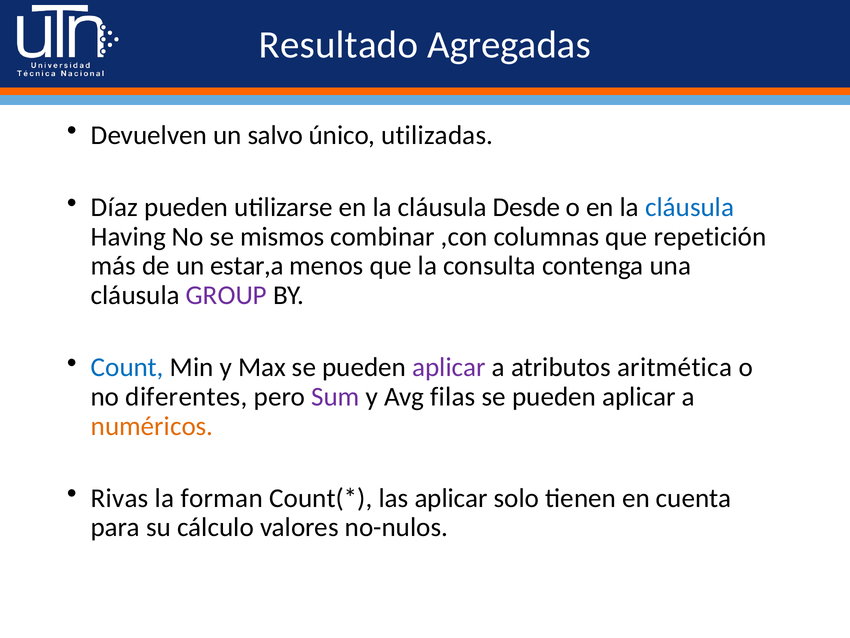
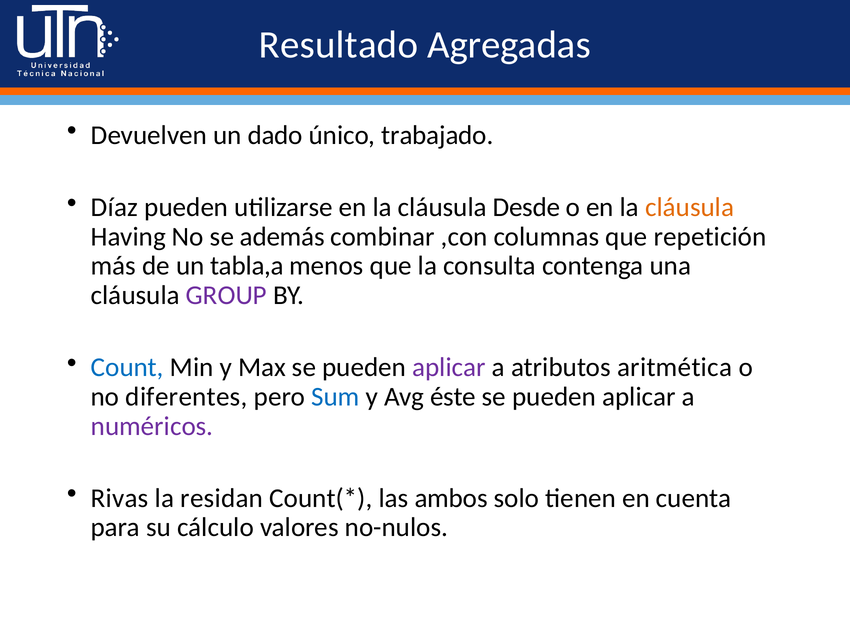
salvo: salvo -> dado (275, 135)
utilizadas: utilizadas -> trabajado (437, 135)
cláusula colour: blue -> orange (690, 207)
mismos: mismos -> además (282, 236)
estar,a: estar,a -> tabla,a (247, 266)
Sum colour: purple -> blue (335, 396)
filas: filas -> éste (453, 396)
numéricos colour: orange -> purple (152, 426)
forman: forman -> residan (222, 498)
las aplicar: aplicar -> ambos (451, 498)
